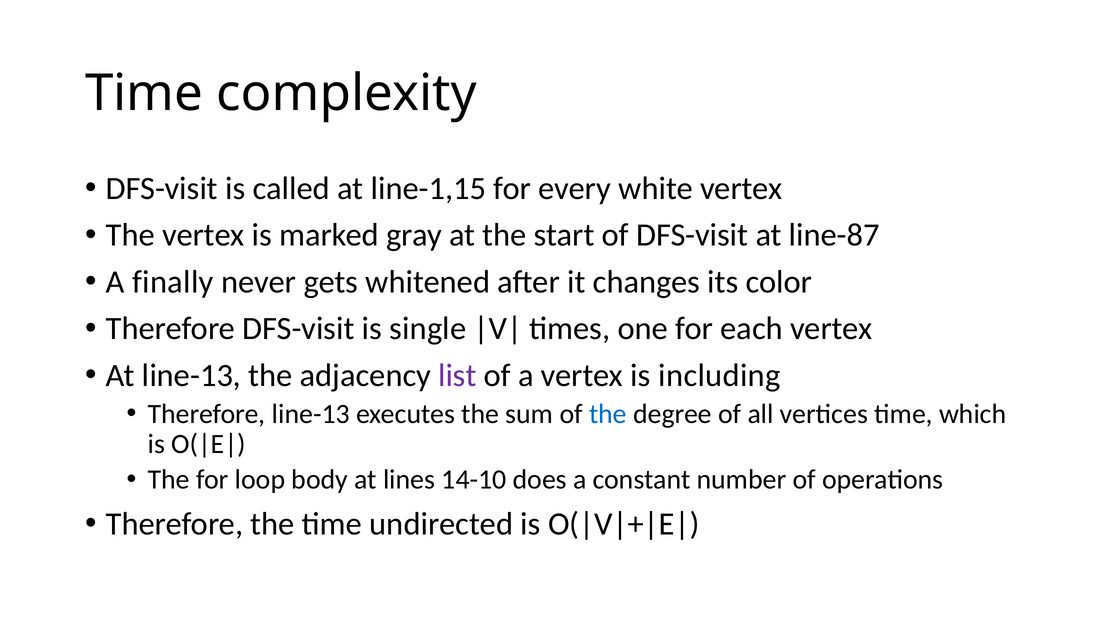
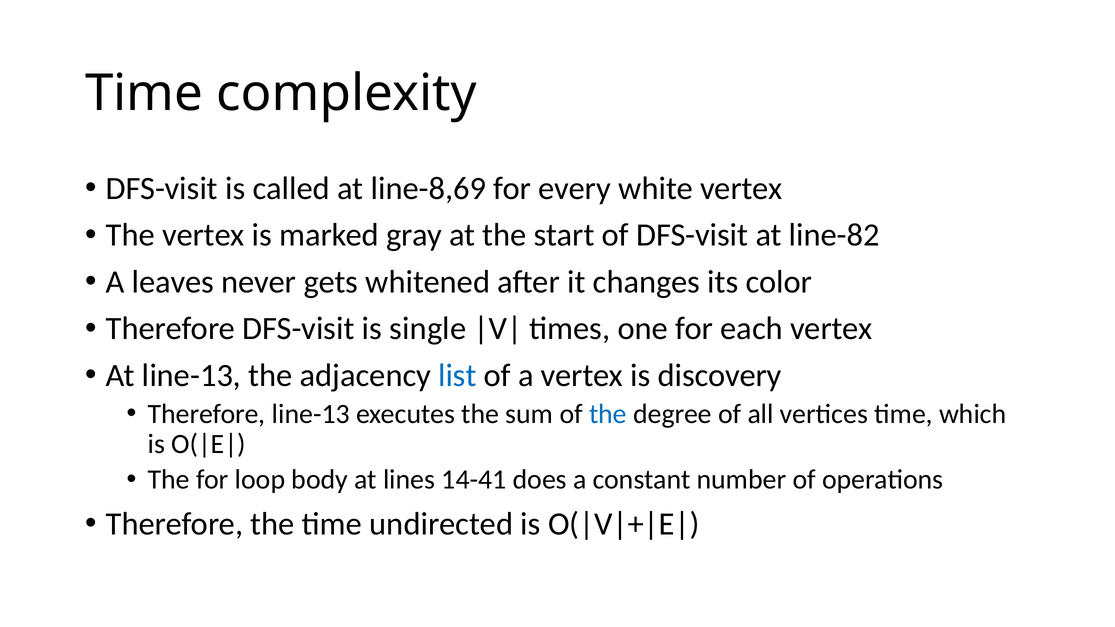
line-1,15: line-1,15 -> line-8,69 (428, 189)
line-87: line-87 -> line-82 (834, 235)
finally: finally -> leaves (173, 282)
list colour: purple -> blue (457, 376)
including: including -> discovery (720, 376)
14-10: 14-10 -> 14-41 (474, 480)
